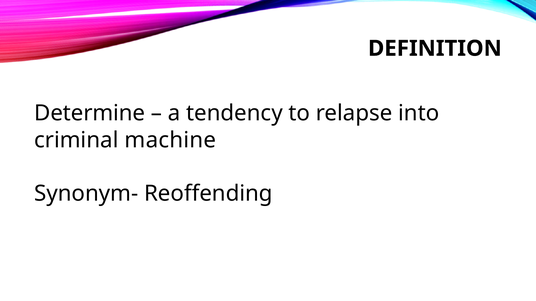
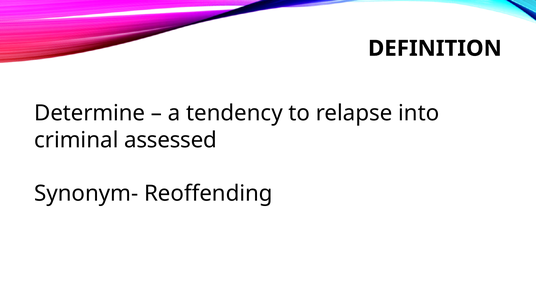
machine: machine -> assessed (171, 140)
